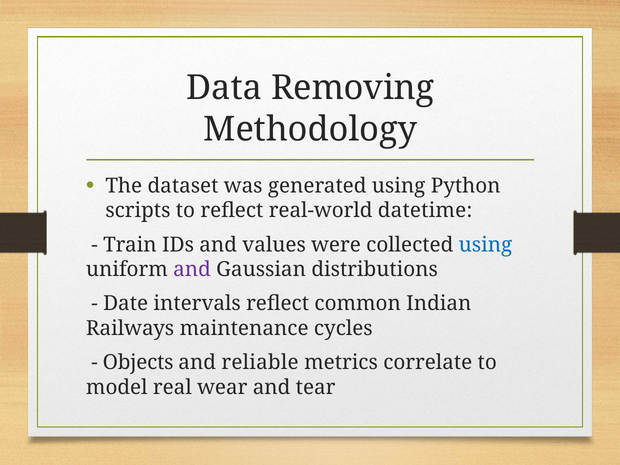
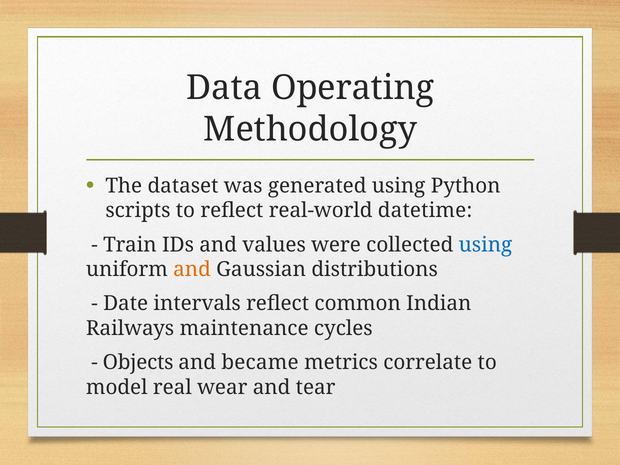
Removing: Removing -> Operating (353, 88)
and colour: purple -> orange (192, 269)
reliable: reliable -> became (260, 362)
